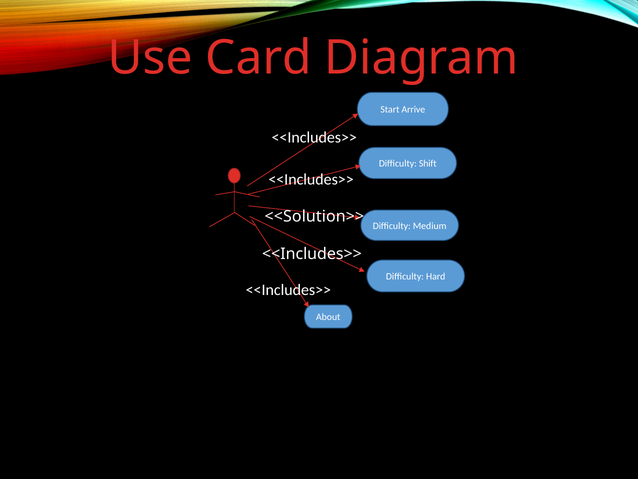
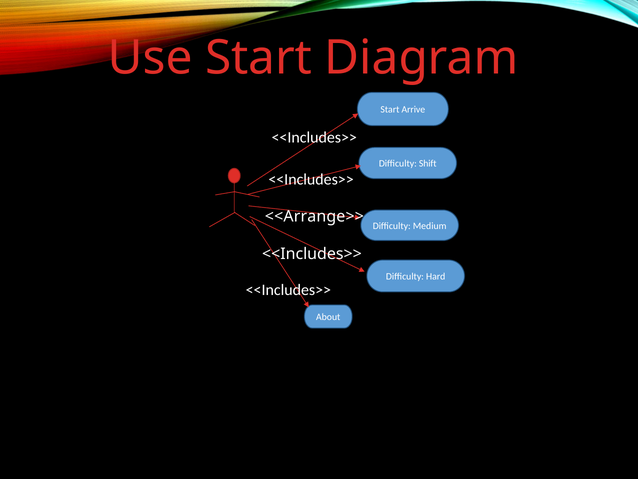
Use Card: Card -> Start (259, 58)
<<Solution>>: <<Solution>> -> <<Arrange>> (314, 216)
